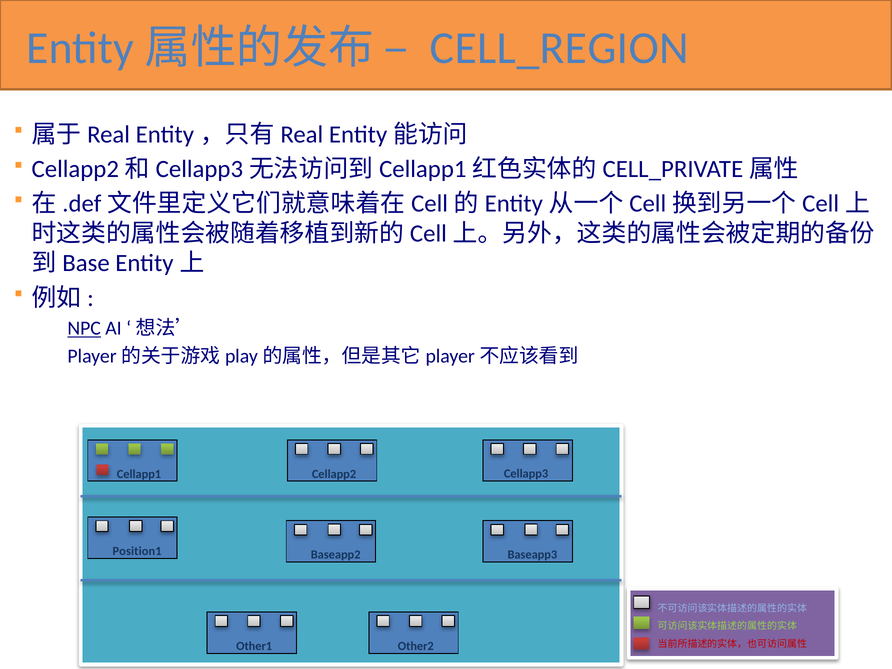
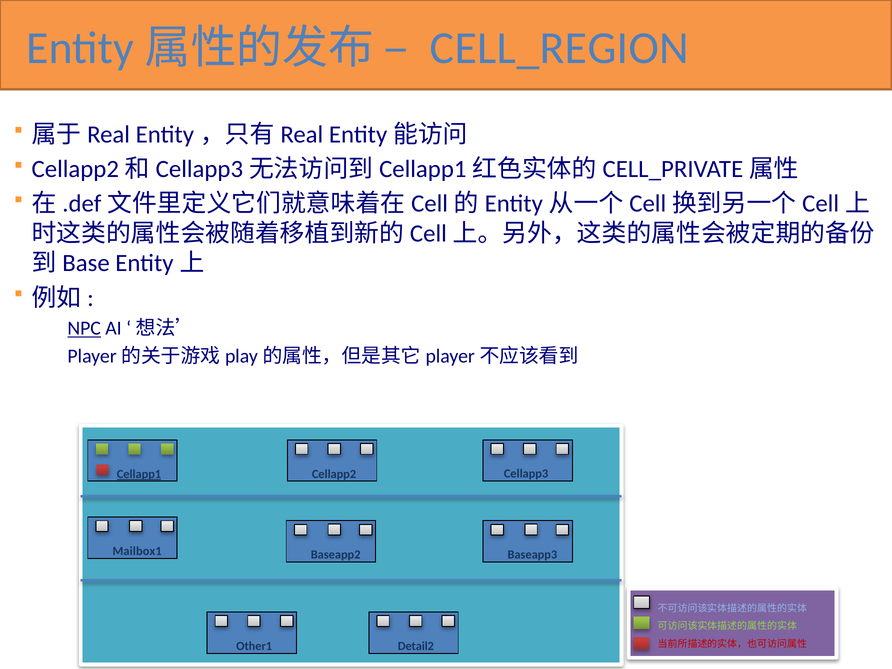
Cellapp1 underline: none -> present (139, 474)
Position1: Position1 -> Mailbox1 (137, 551)
Other2: Other2 -> Detail2 (416, 646)
